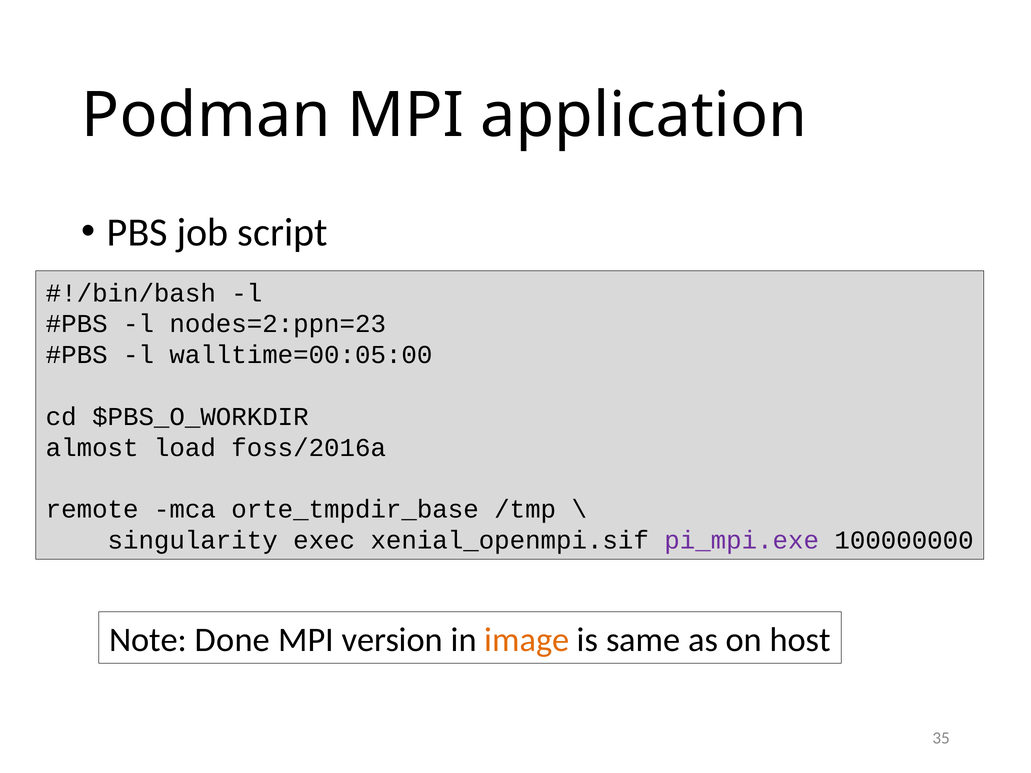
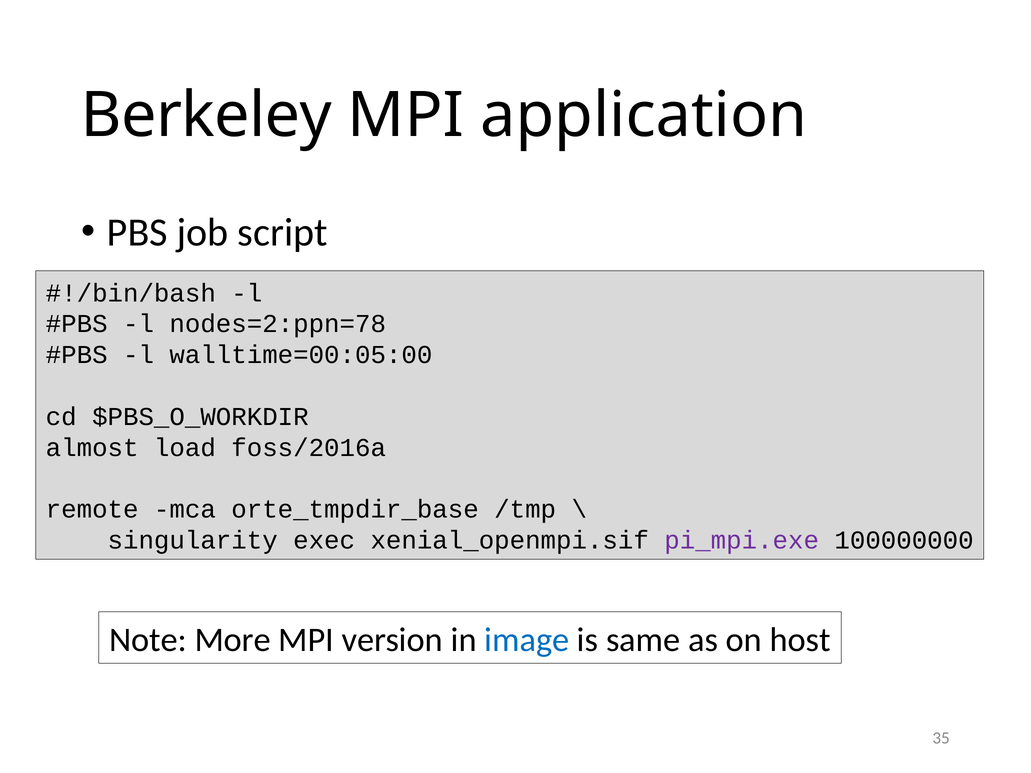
Podman: Podman -> Berkeley (206, 115)
nodes=2:ppn=23: nodes=2:ppn=23 -> nodes=2:ppn=78 (278, 324)
Done: Done -> More (233, 640)
image colour: orange -> blue (527, 640)
